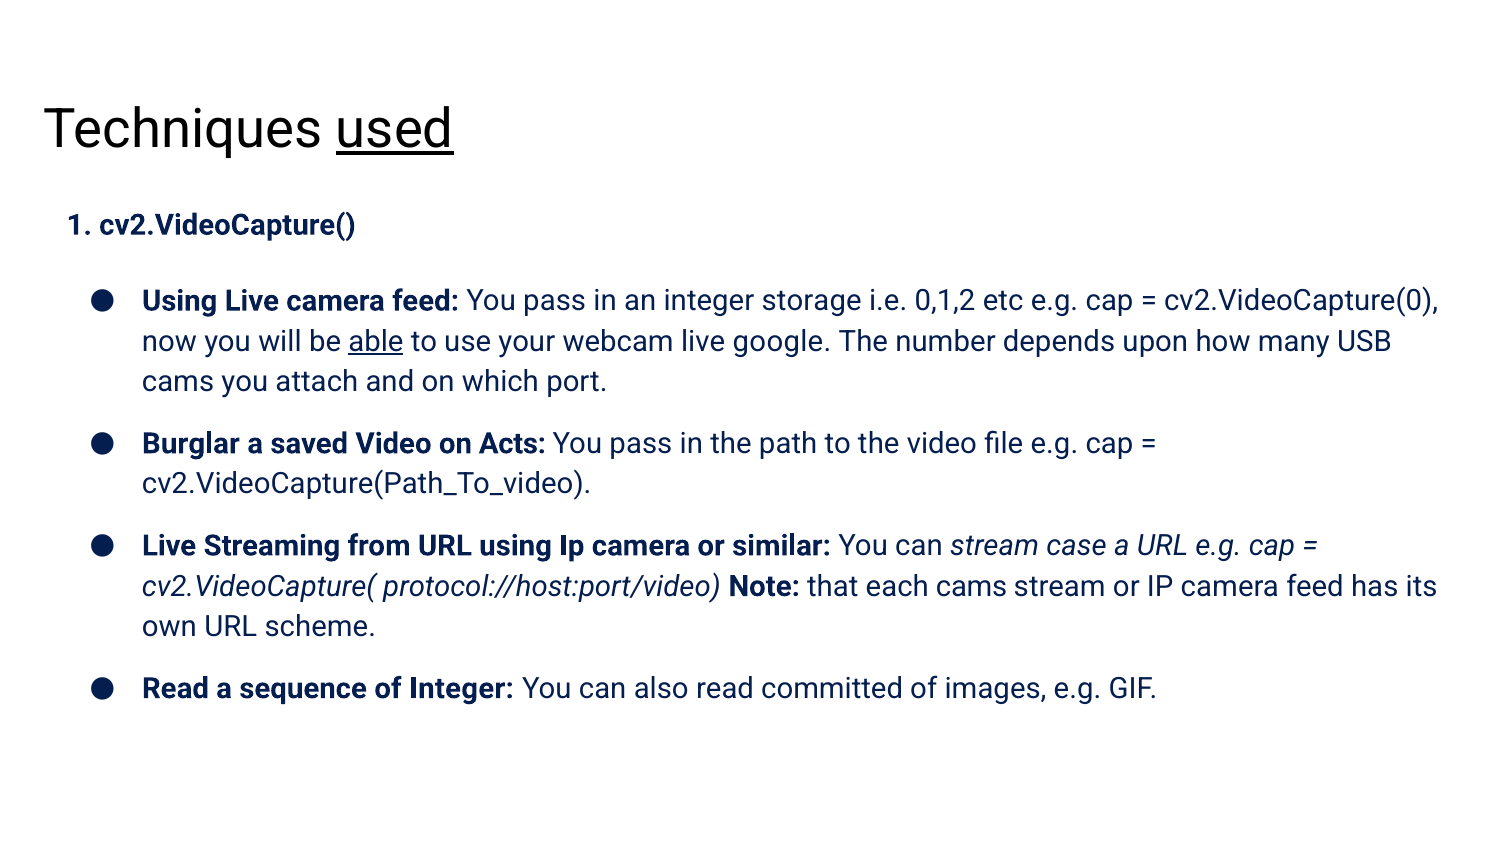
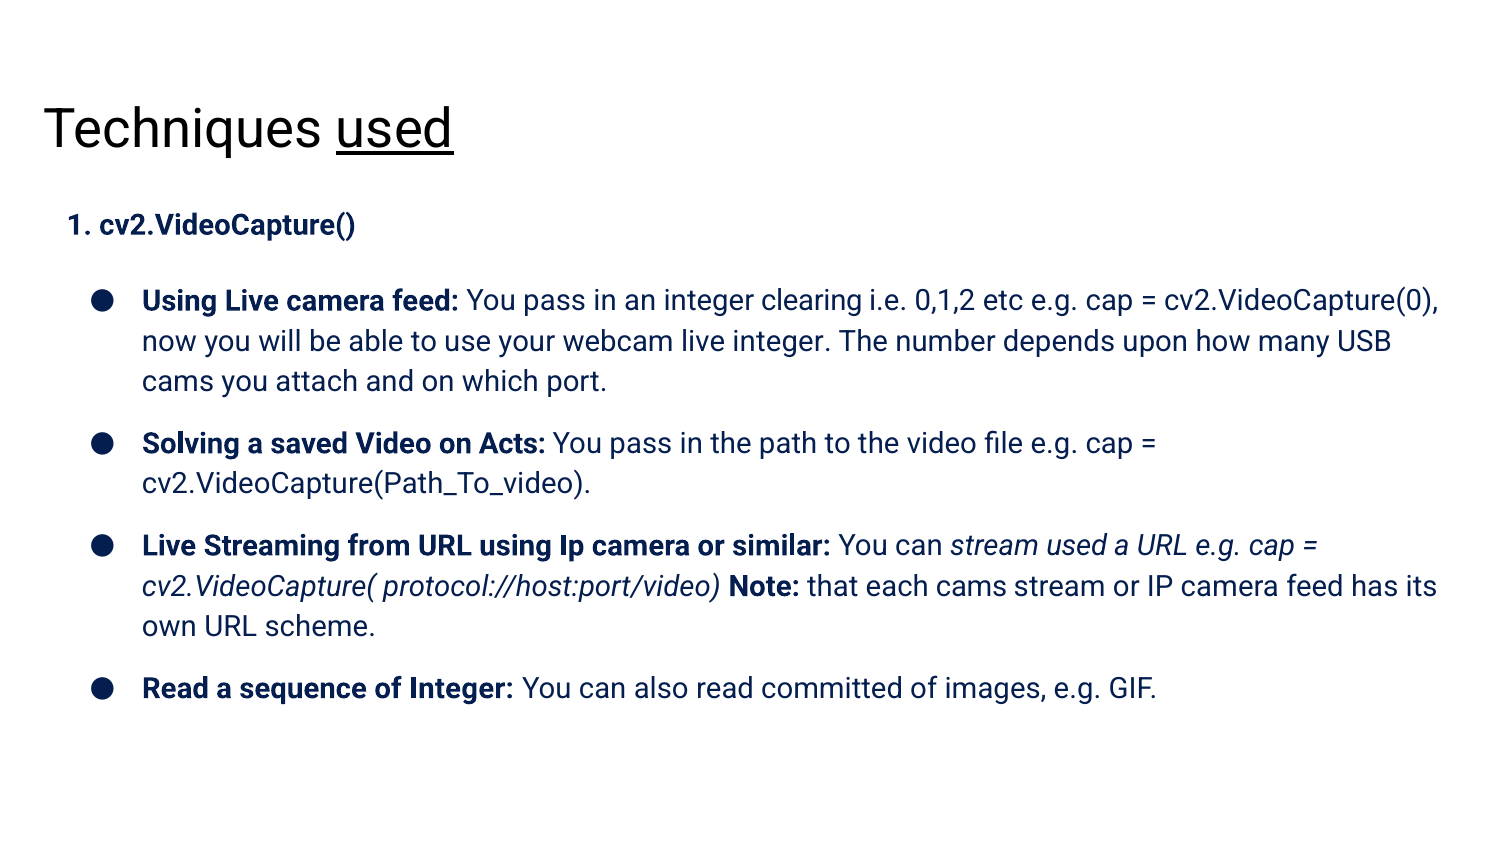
storage: storage -> clearing (812, 301)
able underline: present -> none (376, 341)
live google: google -> integer (782, 341)
Burglar: Burglar -> Solving (191, 444)
stream case: case -> used (1077, 546)
